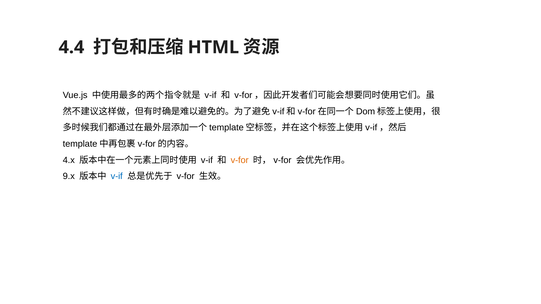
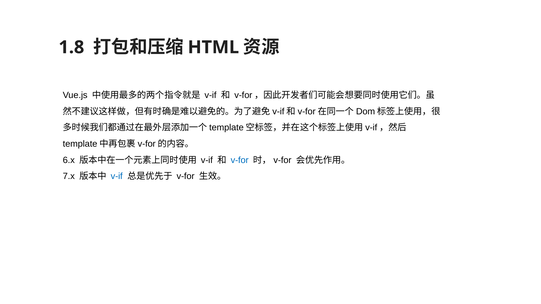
4.4: 4.4 -> 1.8 (71, 47)
4.x: 4.x -> 6.x (69, 160)
v-for colour: orange -> blue (240, 160)
9.x: 9.x -> 7.x (69, 176)
